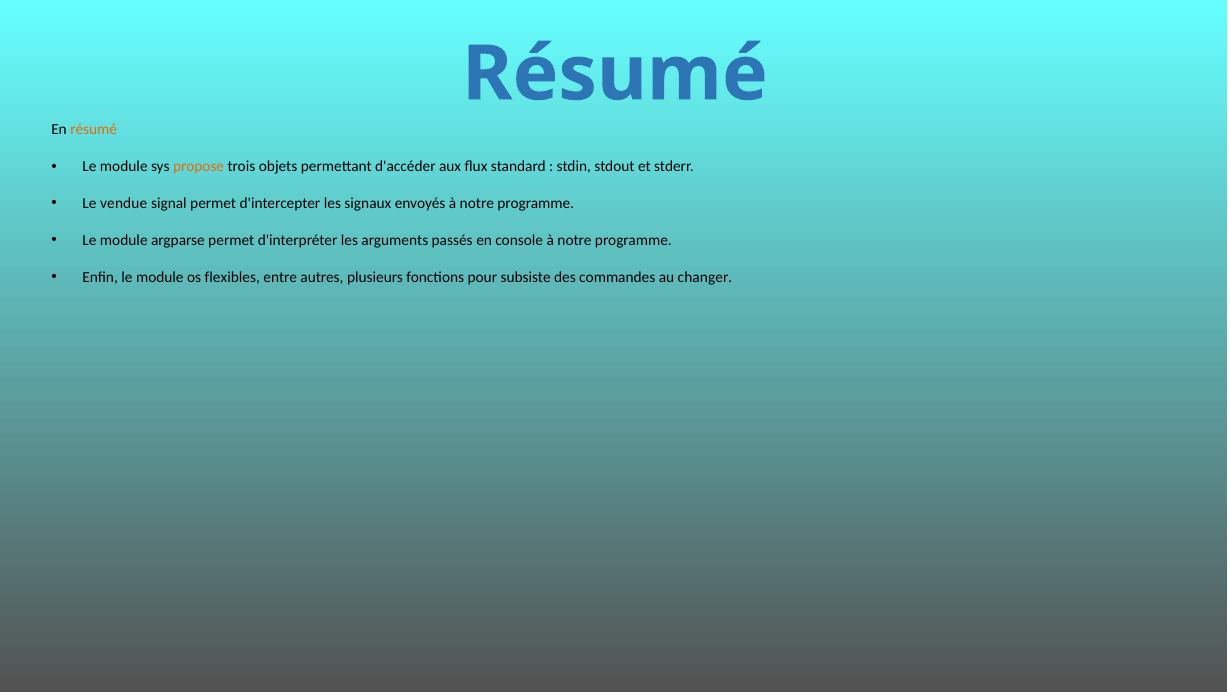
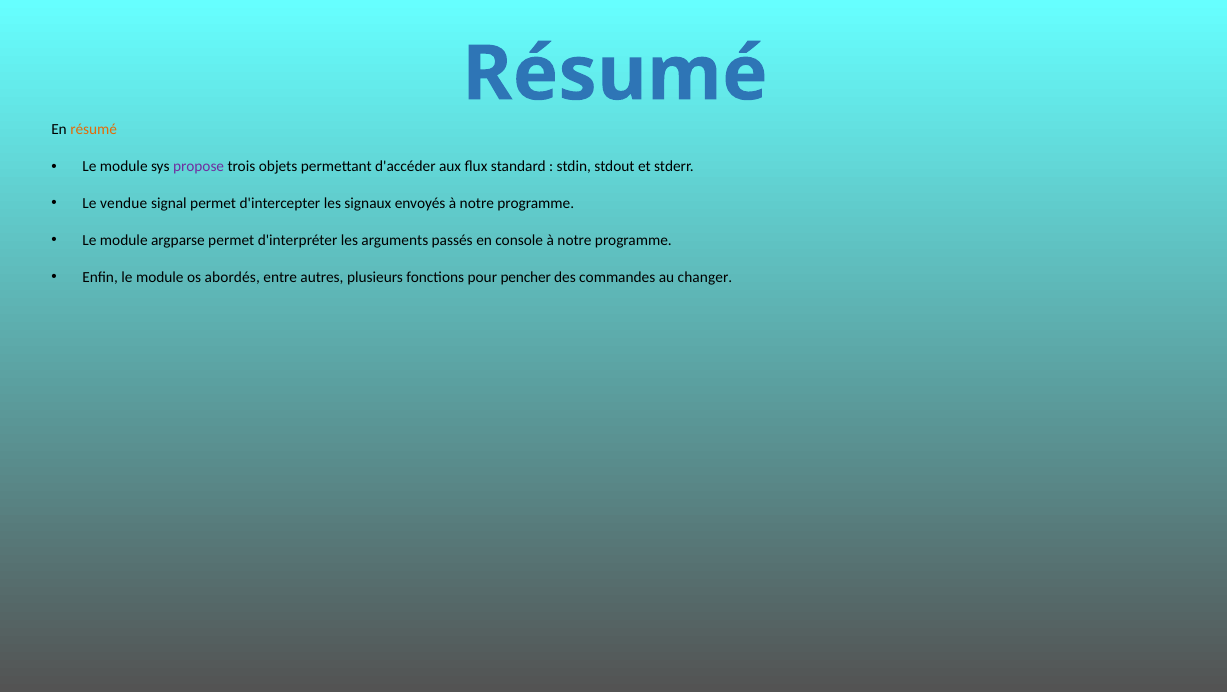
propose colour: orange -> purple (199, 167)
flexibles: flexibles -> abordés (232, 277)
subsiste: subsiste -> pencher (526, 277)
